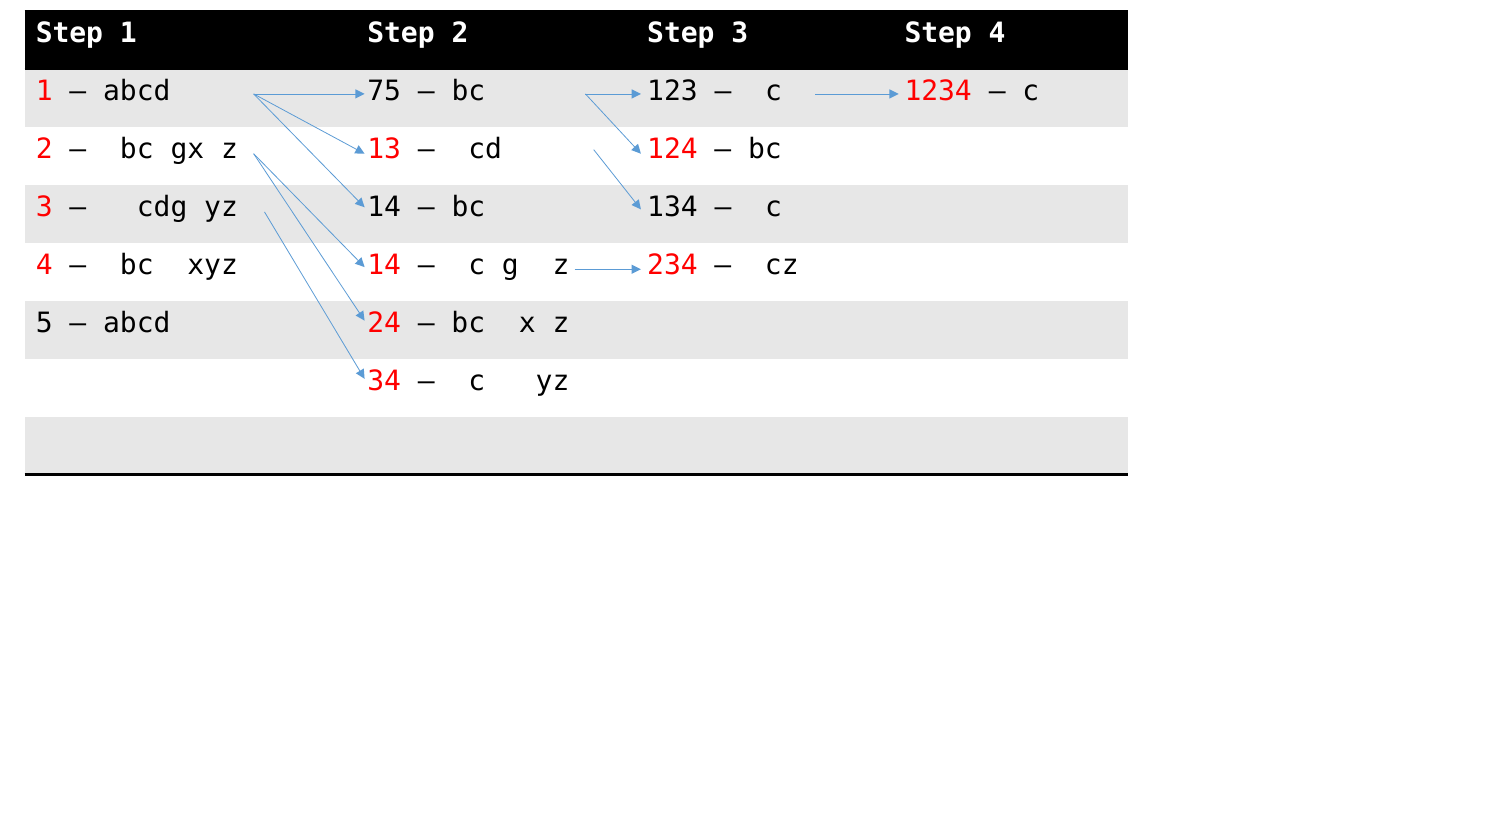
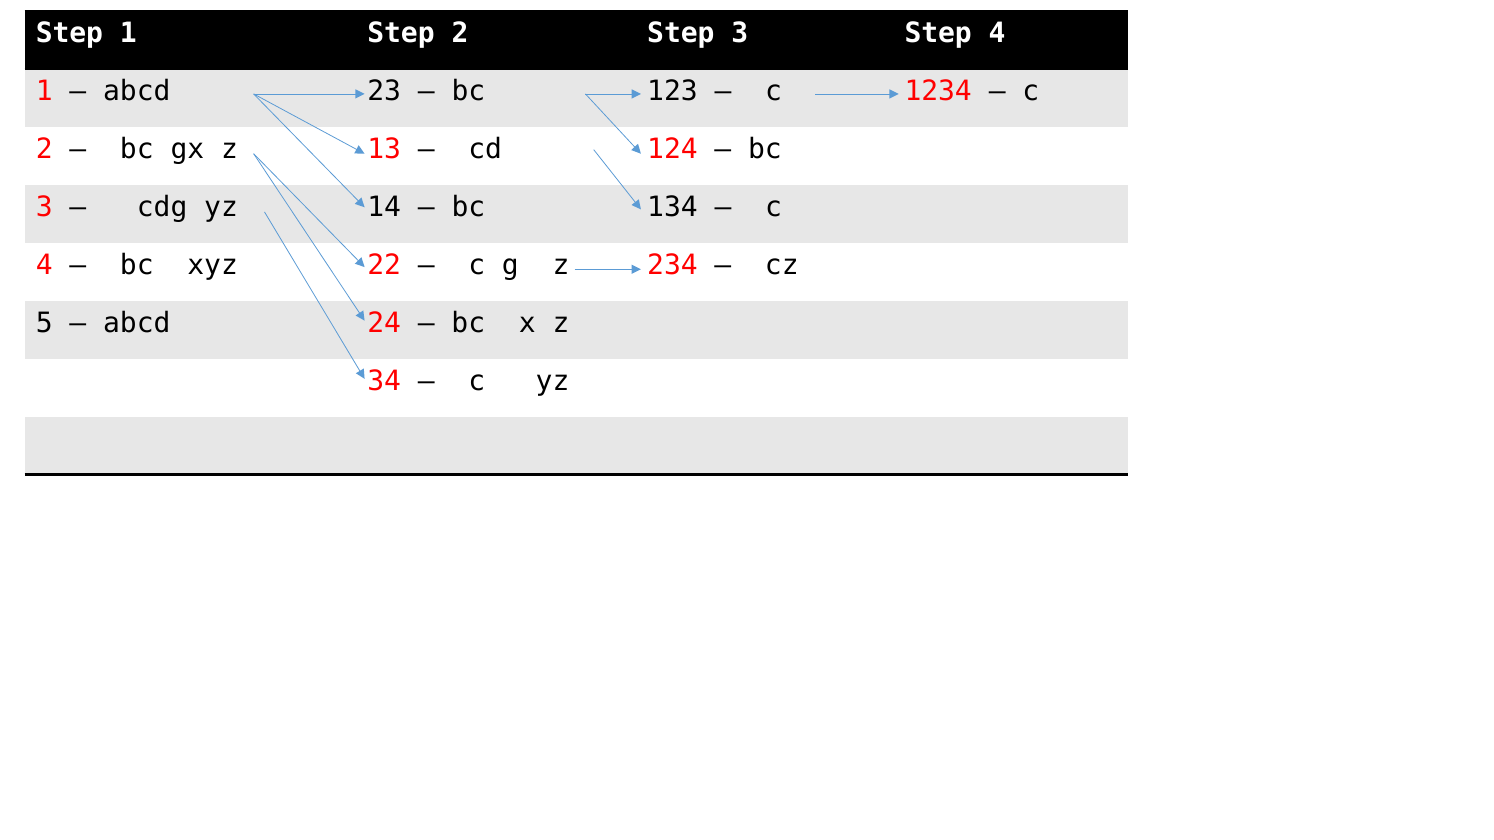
75: 75 -> 23 (384, 91)
xyz 14: 14 -> 22 (384, 265)
